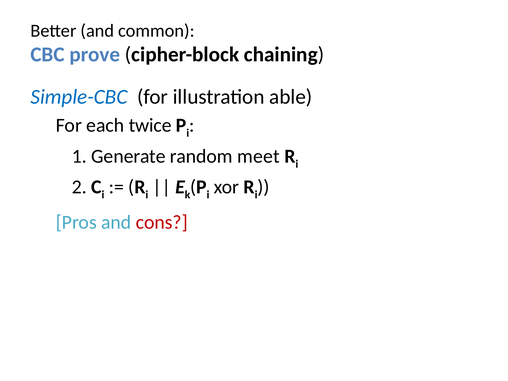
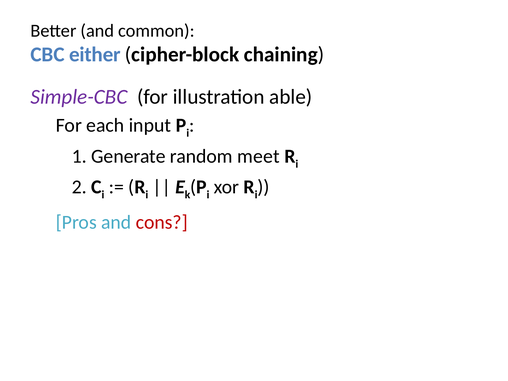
prove: prove -> either (95, 55)
Simple-CBC colour: blue -> purple (79, 97)
twice: twice -> input (150, 125)
